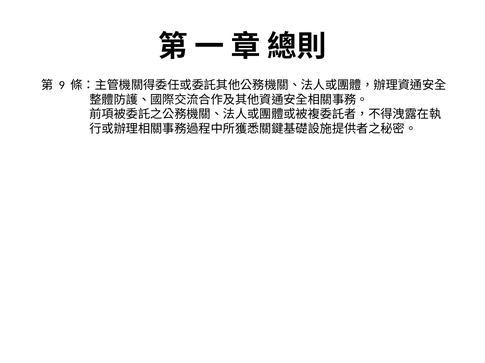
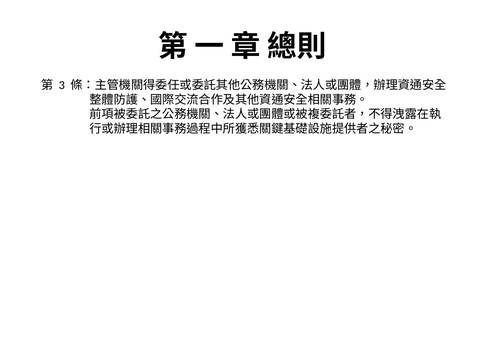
9: 9 -> 3 (62, 85)
